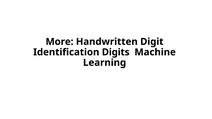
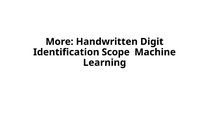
Digits: Digits -> Scope (116, 52)
